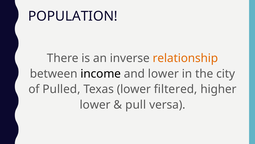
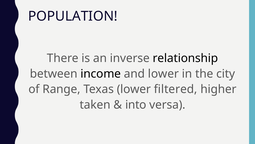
relationship colour: orange -> black (185, 58)
Pulled: Pulled -> Range (62, 89)
lower: lower -> taken (95, 104)
pull: pull -> into (136, 104)
